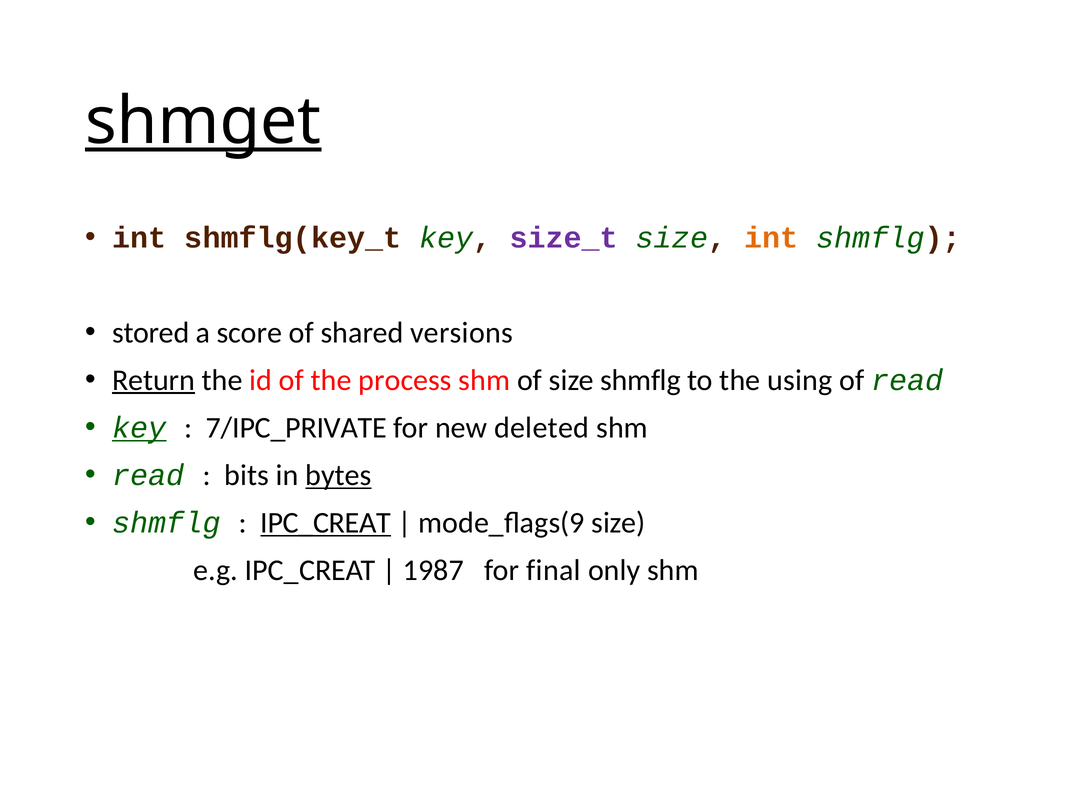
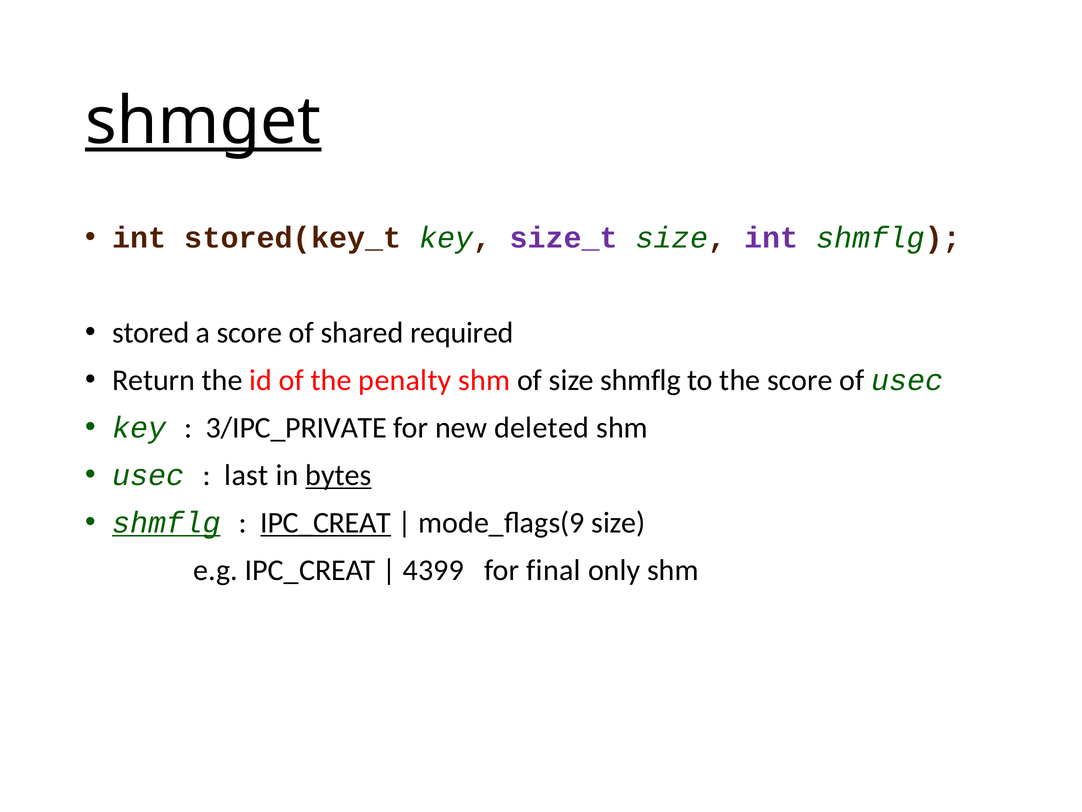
shmflg(key_t: shmflg(key_t -> stored(key_t (293, 237)
int colour: orange -> purple (771, 237)
versions: versions -> required (462, 332)
Return underline: present -> none (154, 380)
process: process -> penalty (405, 380)
the using: using -> score (800, 380)
of read: read -> usec (907, 380)
key underline: present -> none (139, 427)
7/IPC_PRIVATE: 7/IPC_PRIVATE -> 3/IPC_PRIVATE (296, 427)
read: read -> usec (148, 475)
bits: bits -> last (246, 475)
shmflg underline: none -> present (166, 522)
1987: 1987 -> 4399 (433, 570)
